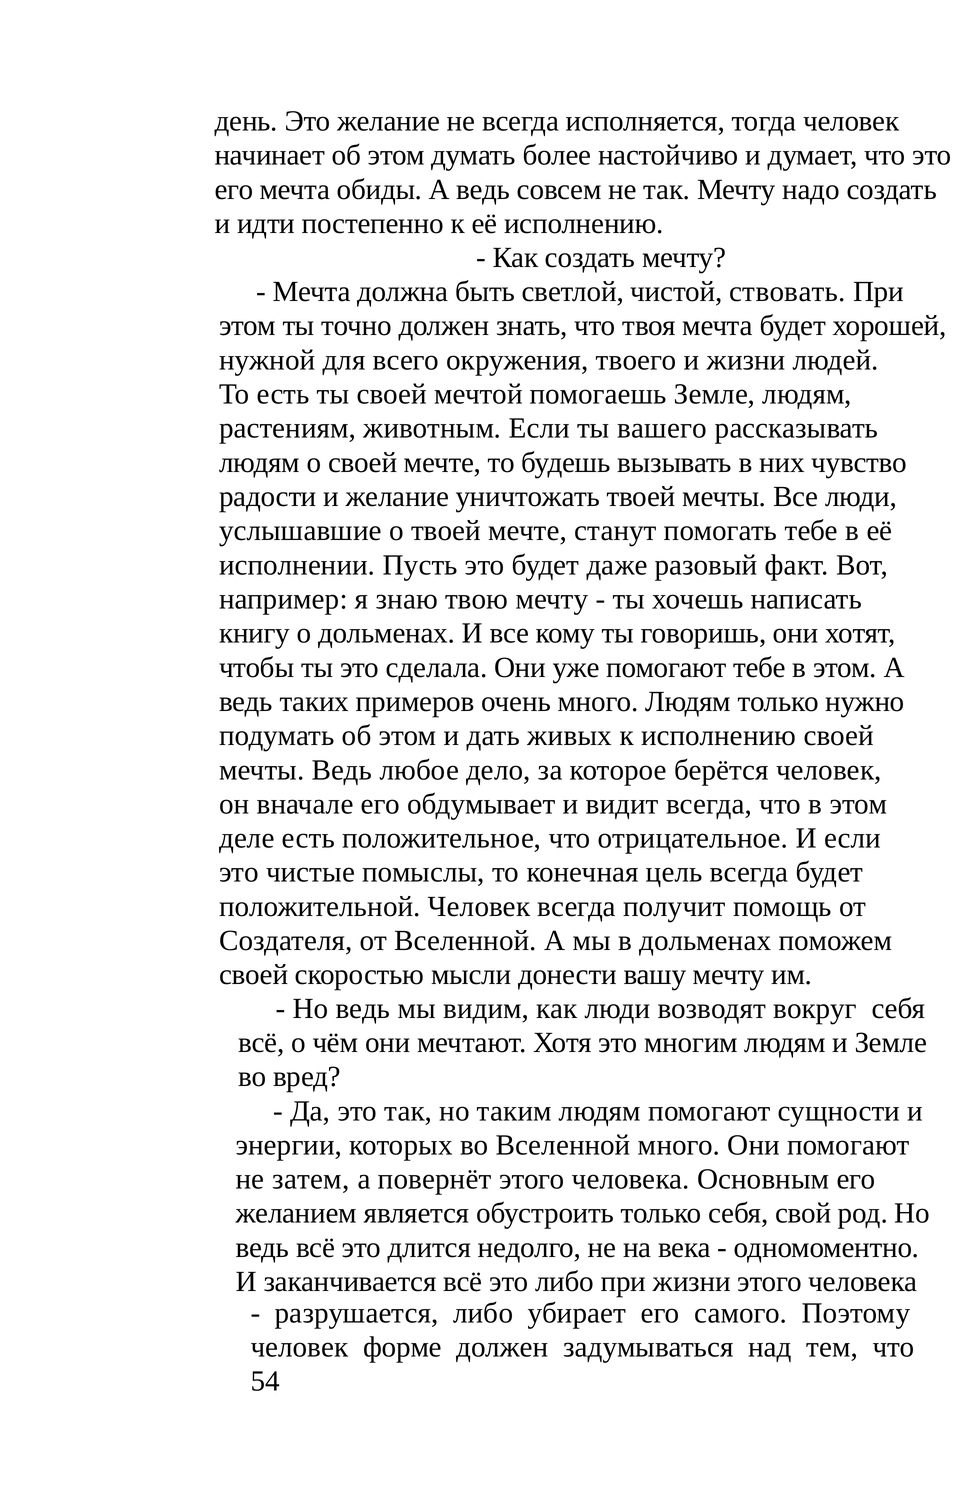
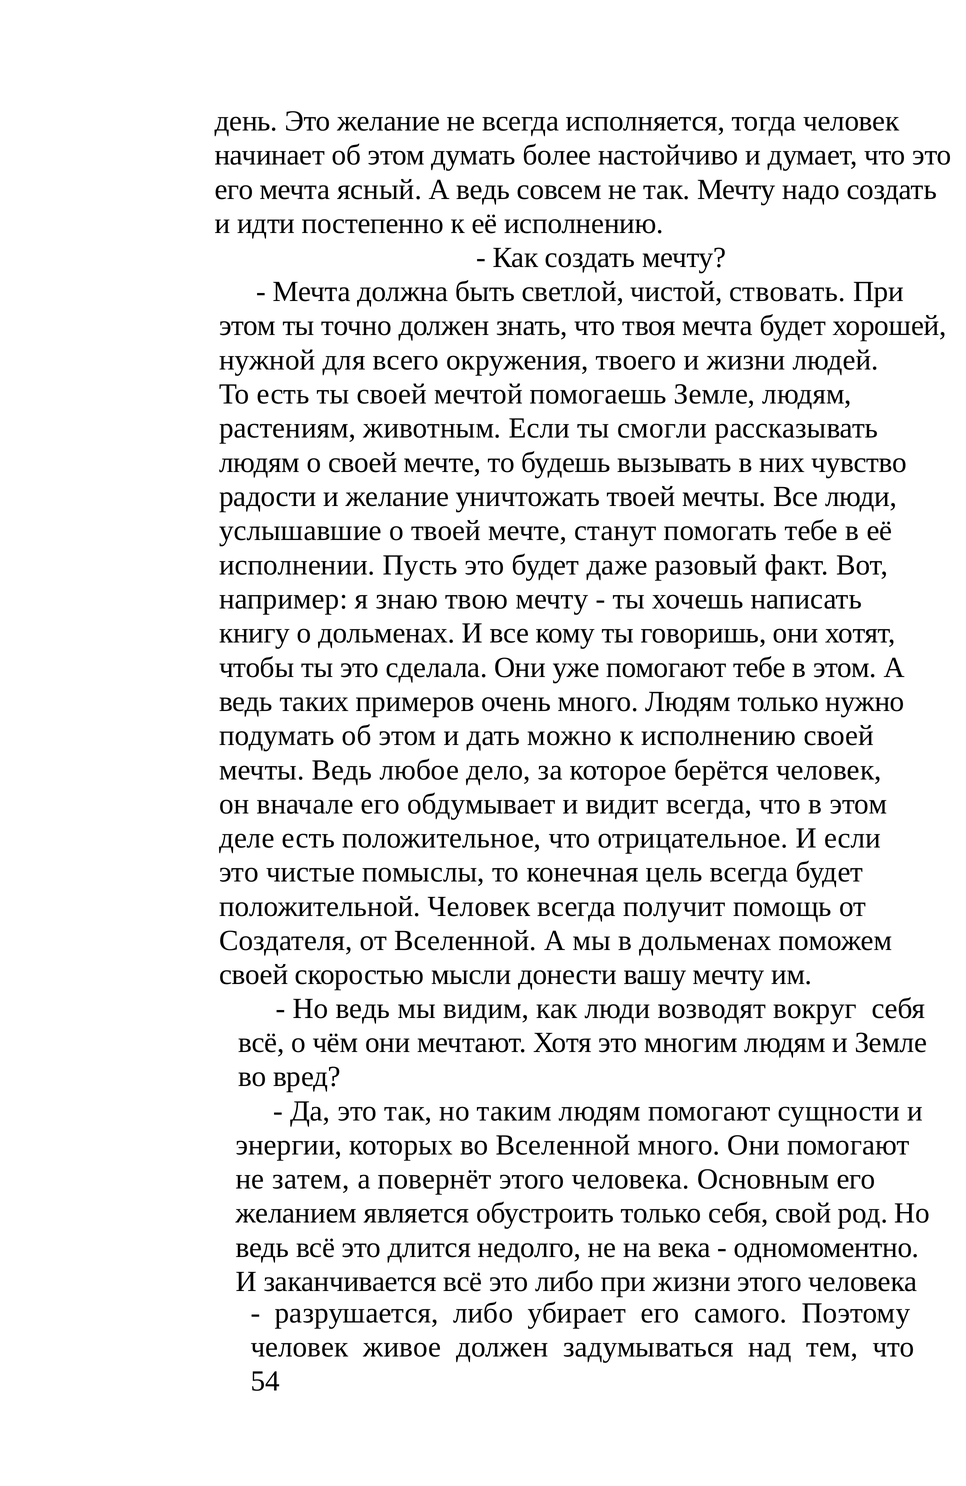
обиды: обиды -> ясный (379, 189)
вашего: вашего -> смогли (662, 428)
живых: живых -> можно (570, 736)
форме: форме -> живое (402, 1347)
